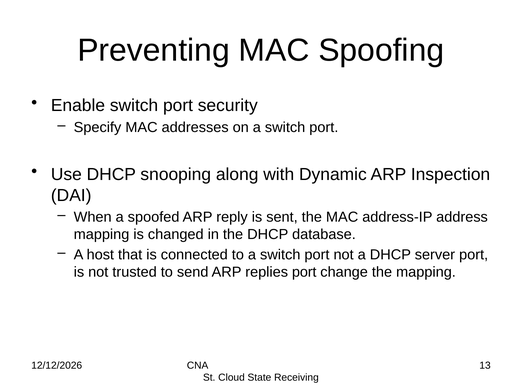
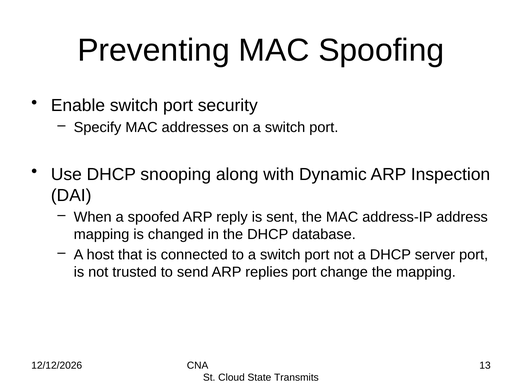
Receiving: Receiving -> Transmits (296, 378)
